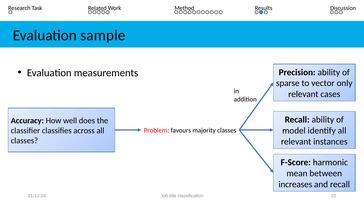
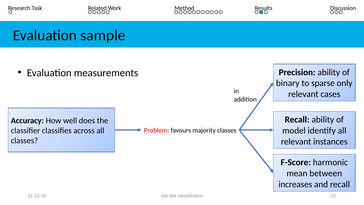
sparse: sparse -> binary (288, 83)
vector: vector -> sparse (323, 83)
